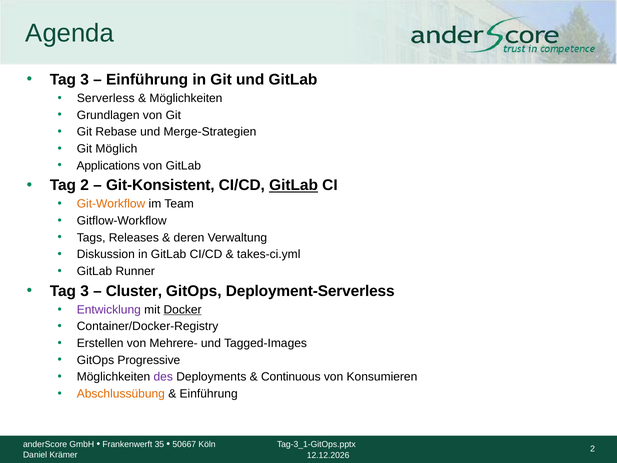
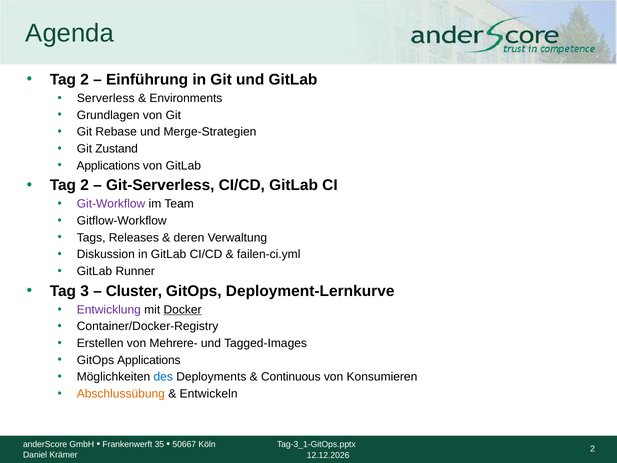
3: 3 -> 2 (85, 80)
Möglichkeiten: Möglichkeiten -> Environments (186, 98)
Möglich: Möglich -> Zustand (117, 149)
Git-Konsistent: Git-Konsistent -> Git-Serverless (160, 185)
GitLab underline: present -> none (294, 185)
Git-Workflow colour: orange -> purple (111, 204)
takes-ci.yml: takes-ci.yml -> failen-ci.yml (269, 254)
Deployment-Serverless: Deployment-Serverless -> Deployment-Lernkurve (310, 291)
GitOps Progressive: Progressive -> Applications (149, 360)
des colour: purple -> blue (163, 377)
Einführung: Einführung -> Entwickeln (209, 394)
